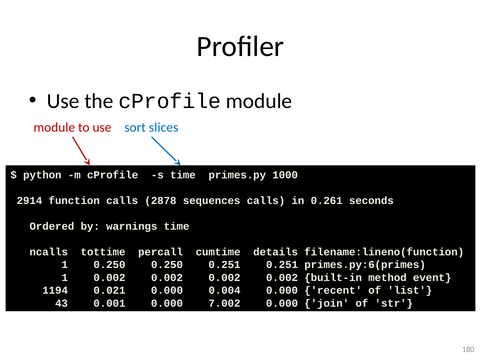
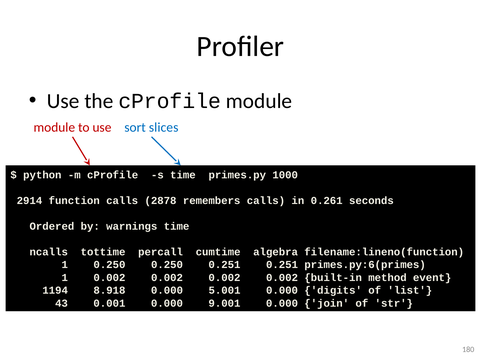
sequences: sequences -> remembers (212, 200)
details: details -> algebra (276, 252)
0.021: 0.021 -> 8.918 (109, 290)
0.004: 0.004 -> 5.001 (225, 290)
recent: recent -> digits (333, 290)
7.002: 7.002 -> 9.001 (224, 303)
